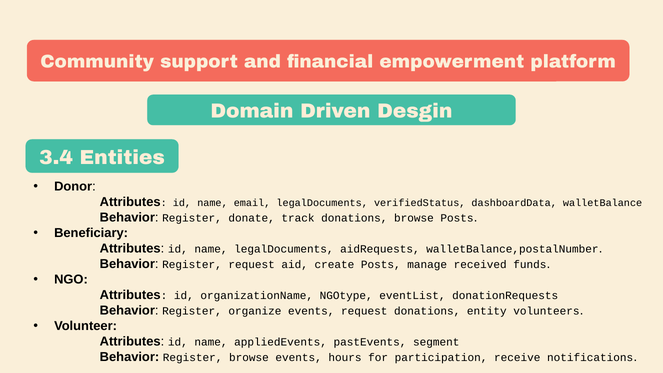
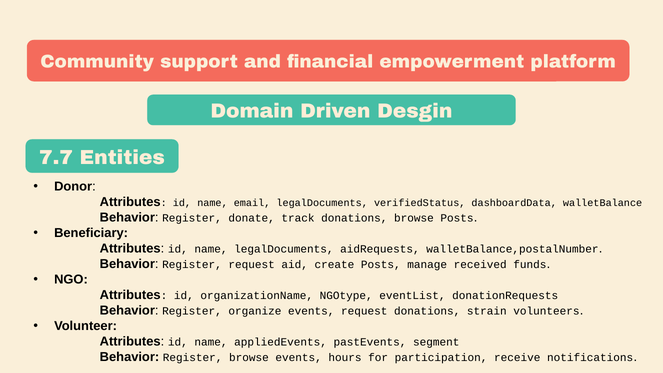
3.4: 3.4 -> 7.7 (56, 157)
entity: entity -> strain (487, 311)
